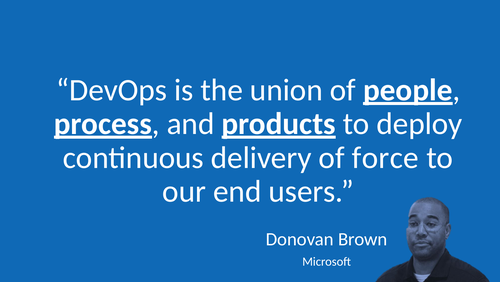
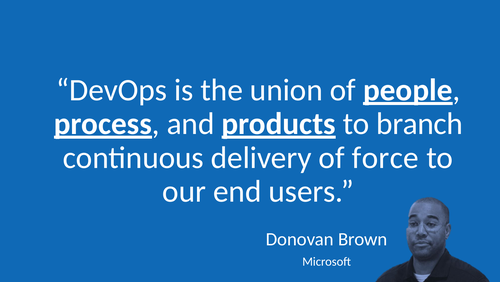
deploy: deploy -> branch (420, 124)
